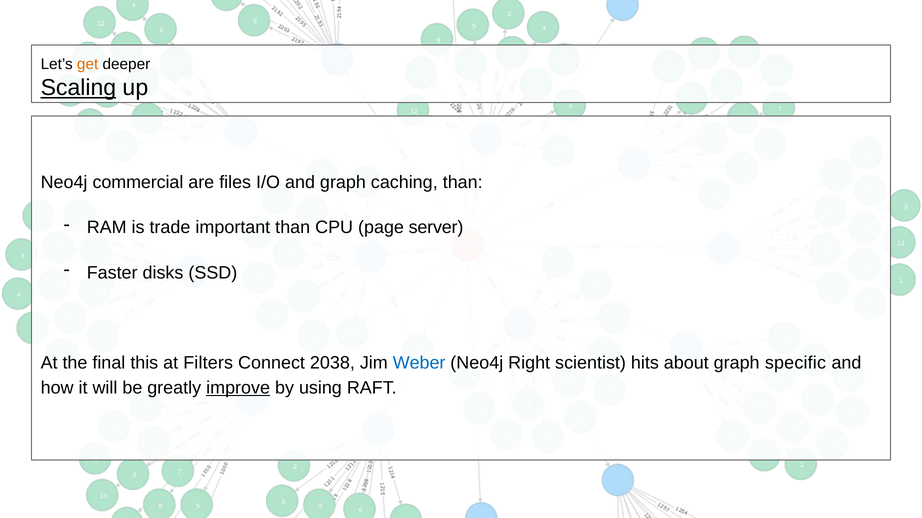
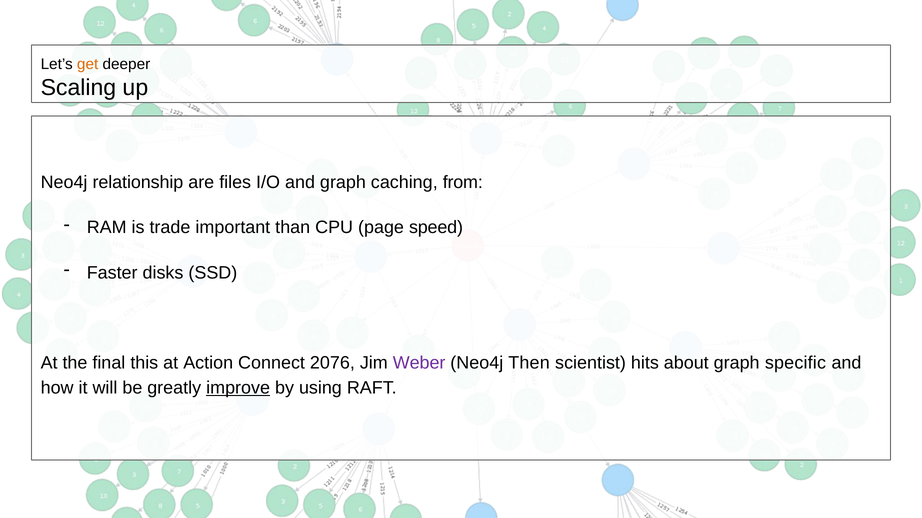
Scaling underline: present -> none (78, 88)
commercial: commercial -> relationship (138, 183)
caching than: than -> from (463, 183)
server: server -> speed (436, 228)
Filters: Filters -> Action (208, 363)
2038: 2038 -> 2076 (332, 363)
Weber colour: blue -> purple (419, 363)
Right: Right -> Then (529, 363)
